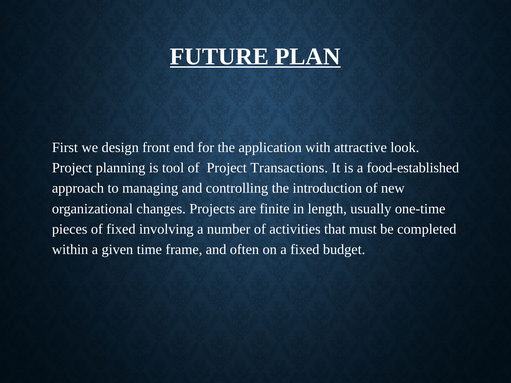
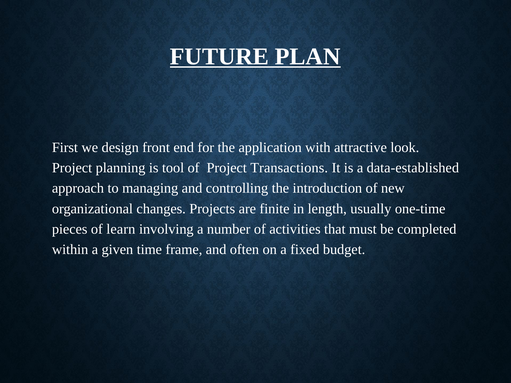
food-established: food-established -> data-established (413, 168)
of fixed: fixed -> learn (121, 229)
